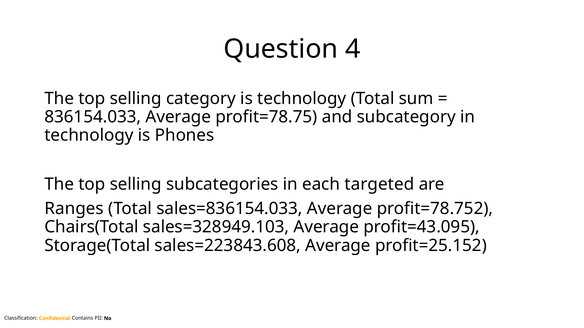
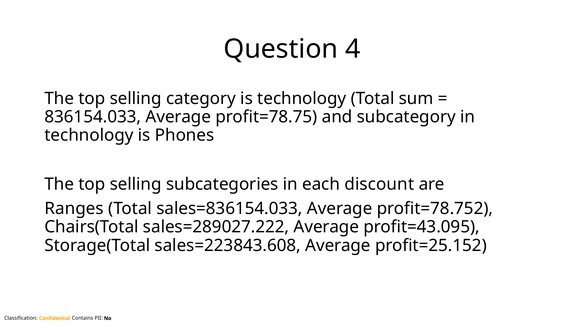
targeted: targeted -> discount (379, 185)
sales=328949.103: sales=328949.103 -> sales=289027.222 (216, 227)
